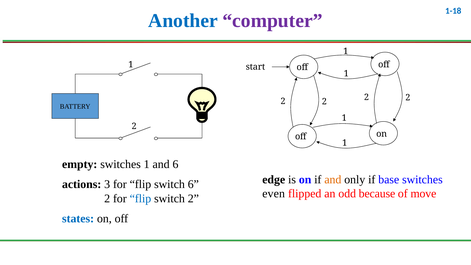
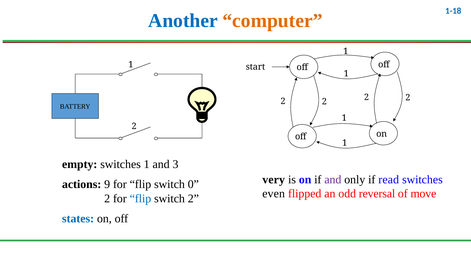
computer colour: purple -> orange (273, 21)
and 6: 6 -> 3 (175, 164)
edge: edge -> very (274, 179)
and colour: orange -> purple (333, 179)
base: base -> read (389, 179)
3: 3 -> 9 (107, 184)
switch 6: 6 -> 0 (193, 184)
because: because -> reversal (377, 194)
